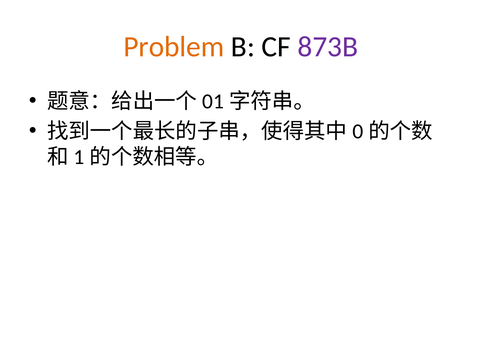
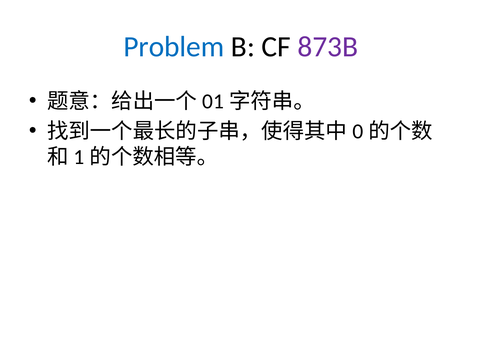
Problem colour: orange -> blue (174, 47)
